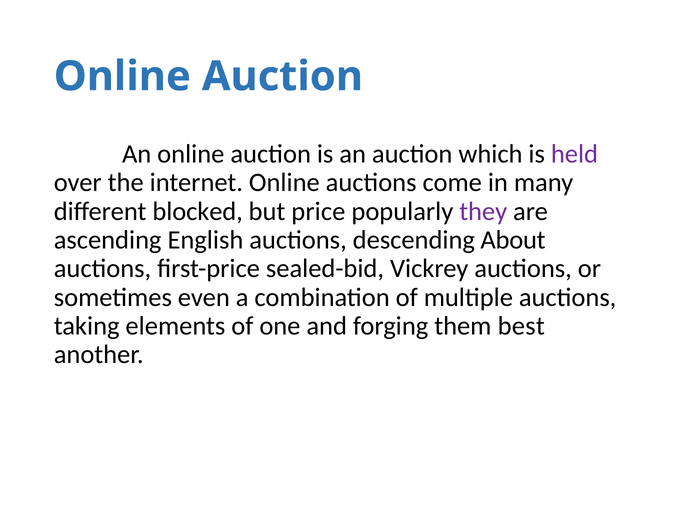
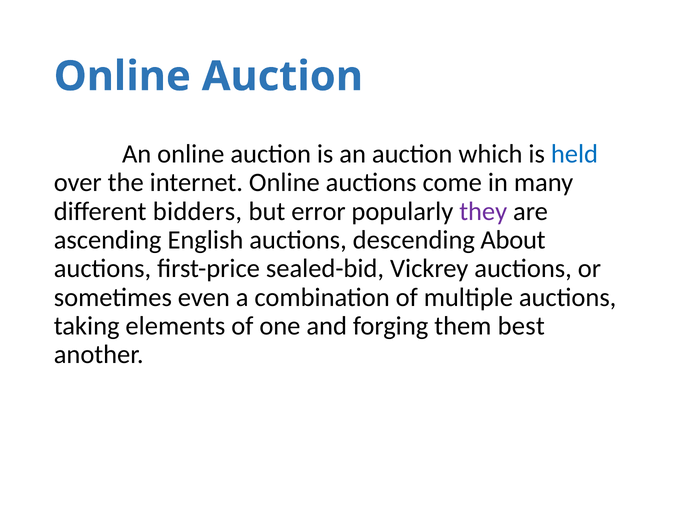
held colour: purple -> blue (574, 154)
blocked: blocked -> bidders (197, 211)
price: price -> error (318, 211)
